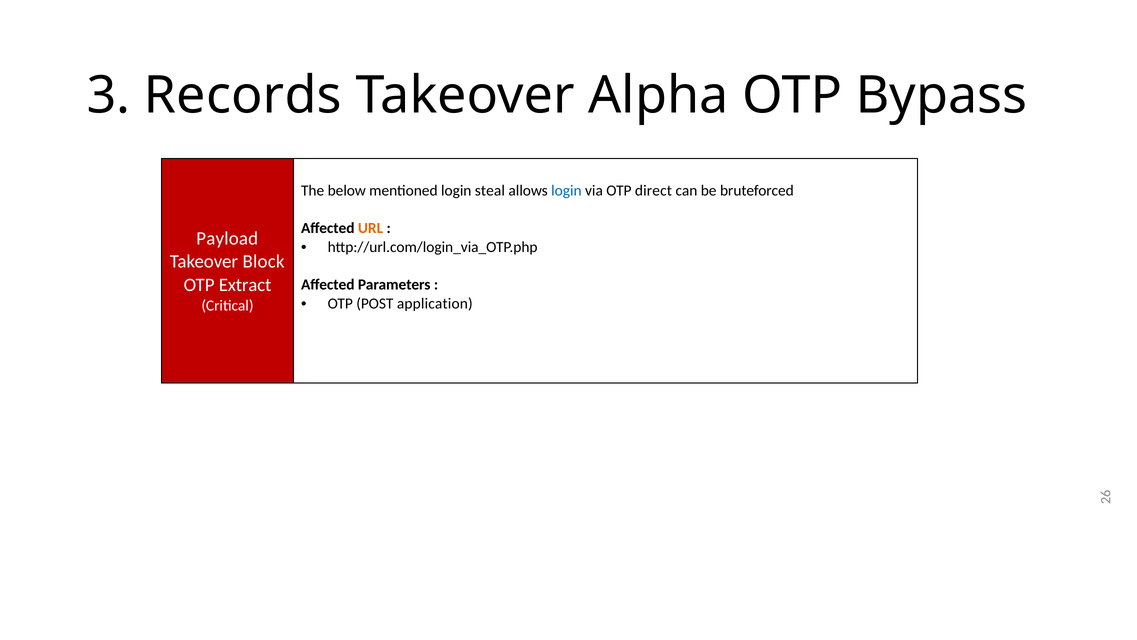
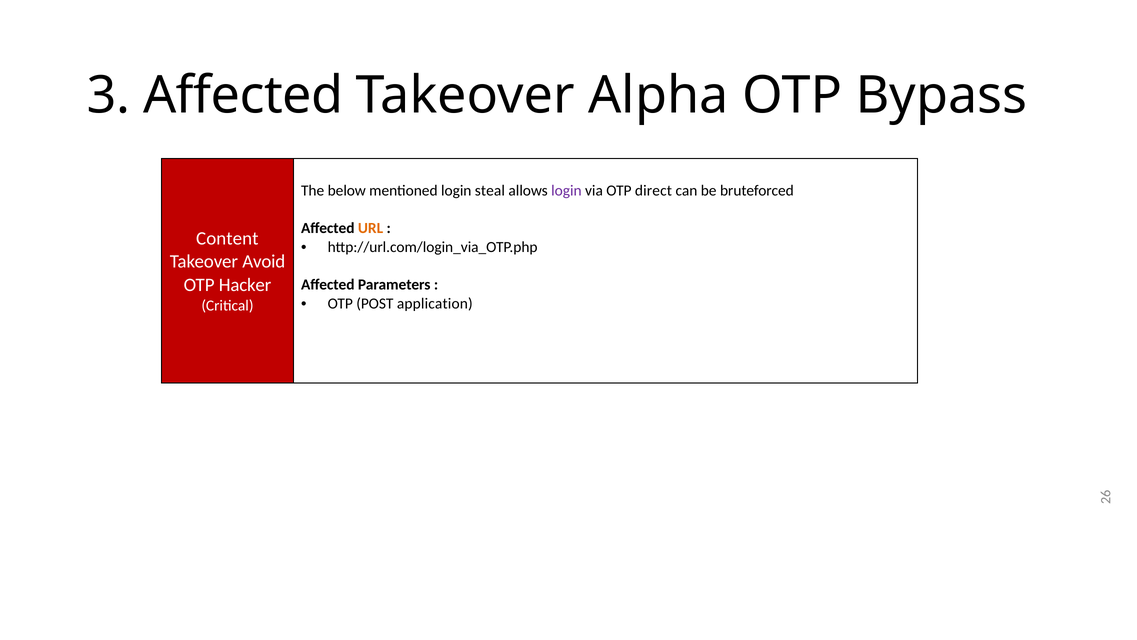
3 Records: Records -> Affected (243, 96)
login colour: blue -> purple (566, 191)
Payload: Payload -> Content (227, 238)
Block: Block -> Avoid (264, 261)
Extract: Extract -> Hacker (245, 285)
